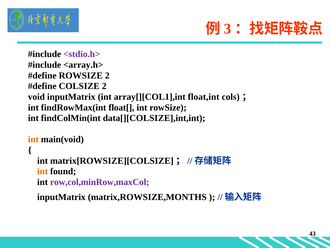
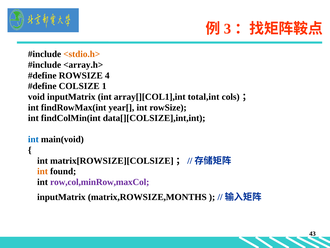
<stdio.h> colour: purple -> orange (82, 54)
ROWSIZE 2: 2 -> 4 (107, 75)
COLSIZE 2: 2 -> 1 (104, 86)
float,int: float,int -> total,int (204, 97)
float[: float[ -> year[ (121, 107)
int colour: orange -> blue (33, 139)
